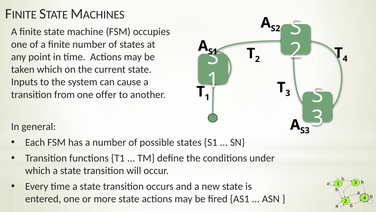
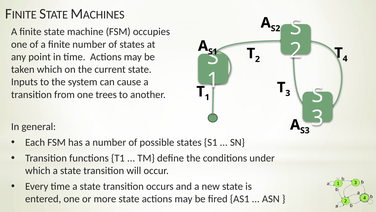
offer: offer -> trees (106, 94)
